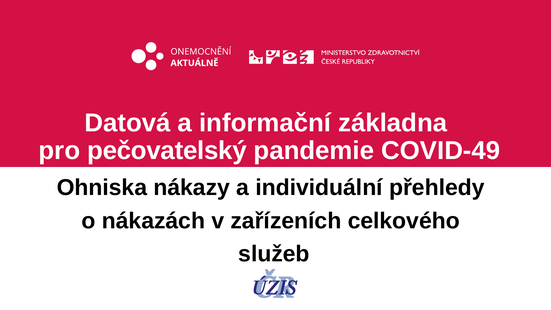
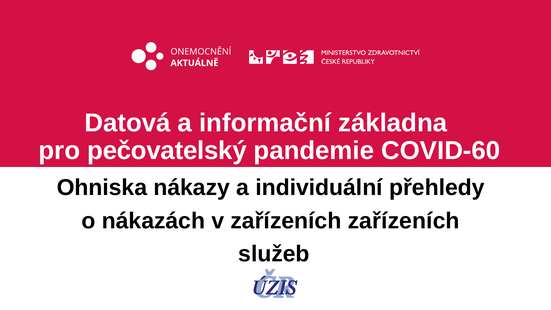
COVID-49: COVID-49 -> COVID-60 (441, 151)
zařízeních celkového: celkového -> zařízeních (404, 221)
